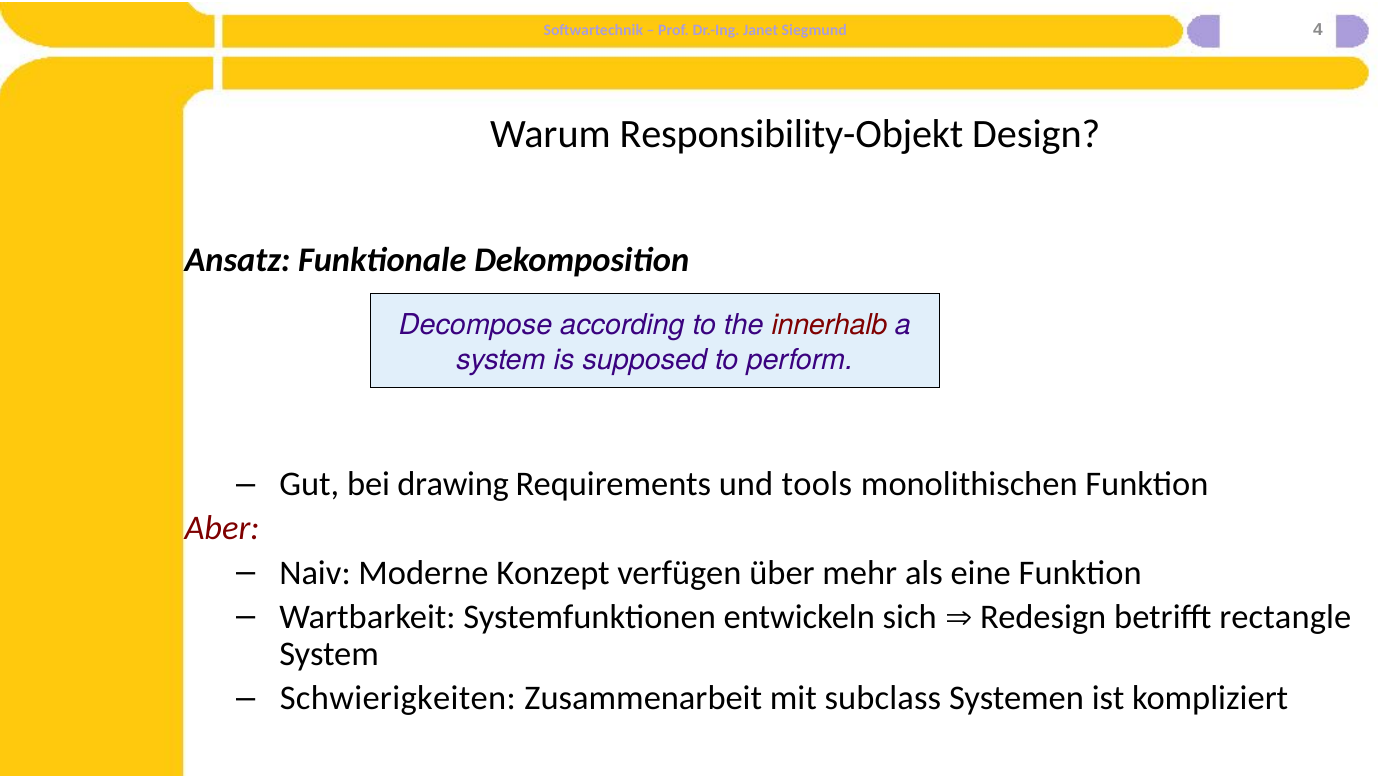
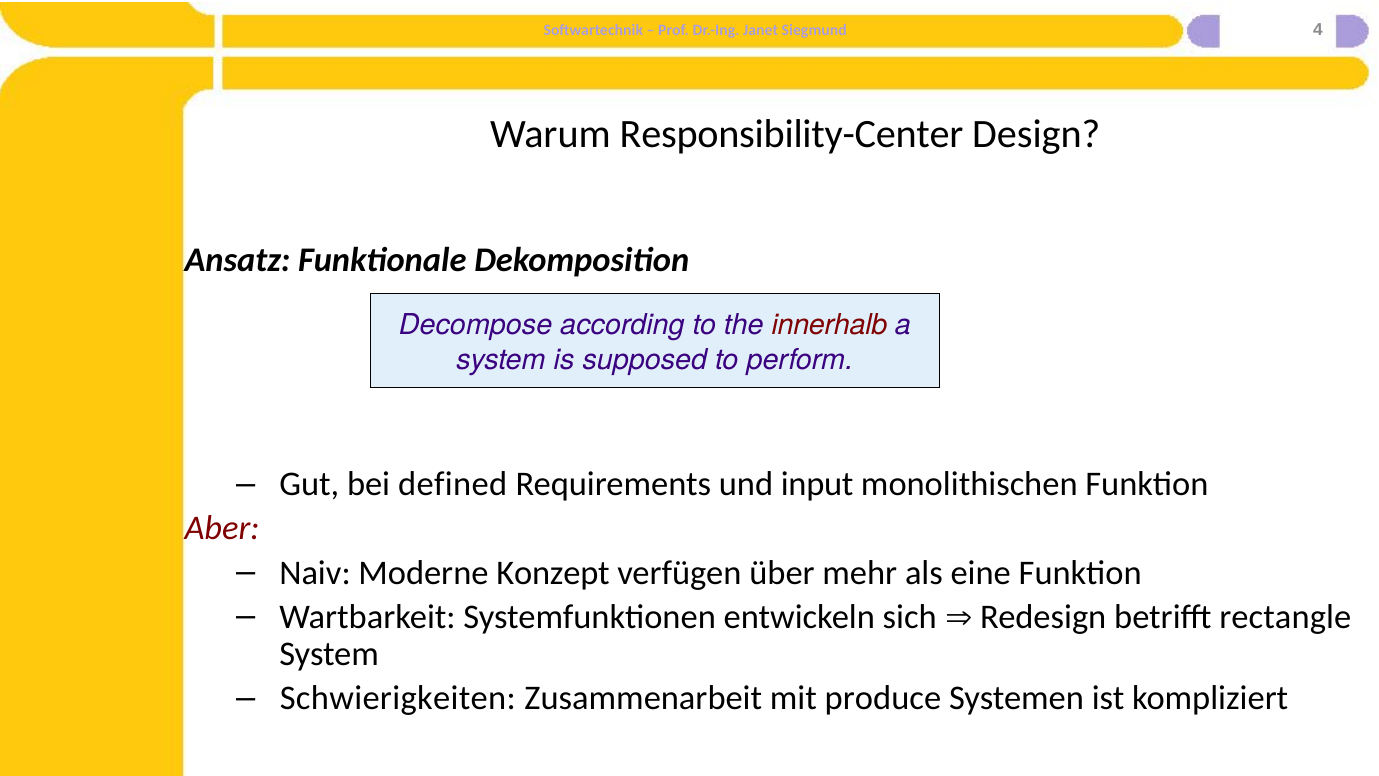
Responsibility-Objekt: Responsibility-Objekt -> Responsibility-Center (792, 134)
drawing: drawing -> defined (453, 484)
tools: tools -> input (817, 484)
subclass: subclass -> produce (883, 698)
